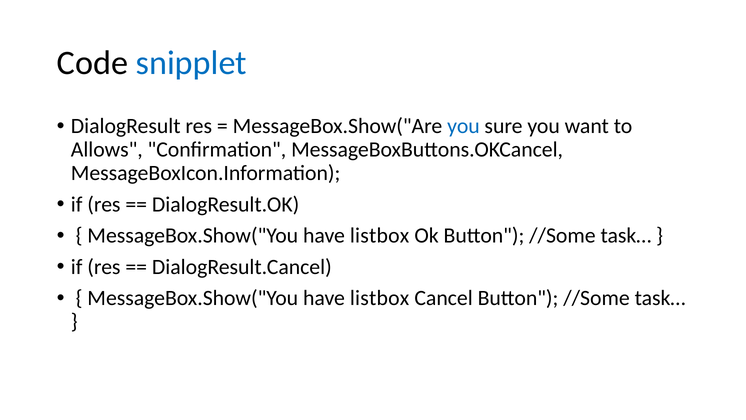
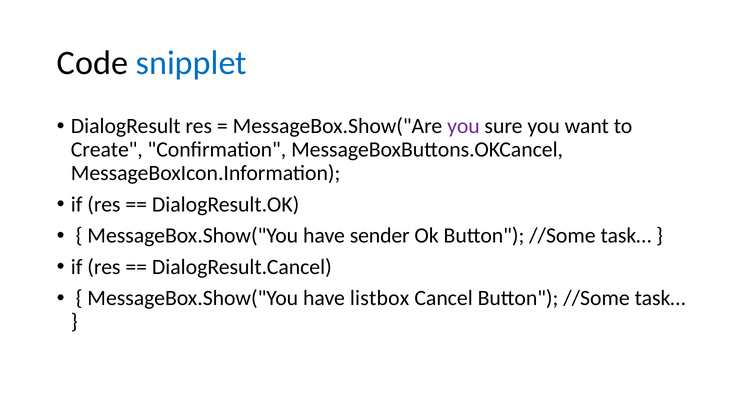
you colour: blue -> purple (463, 126)
Allows: Allows -> Create (107, 150)
listbox: listbox -> sender (380, 235)
